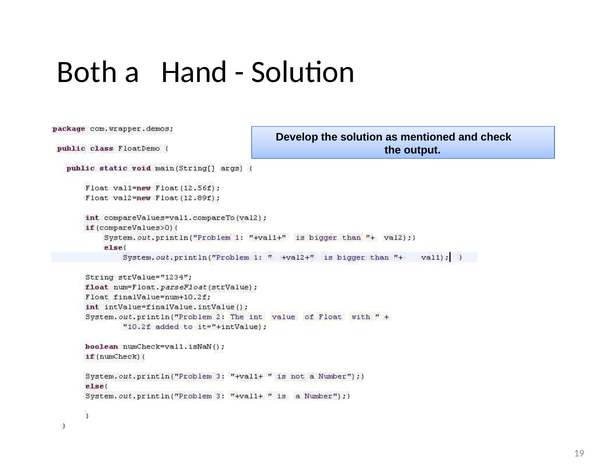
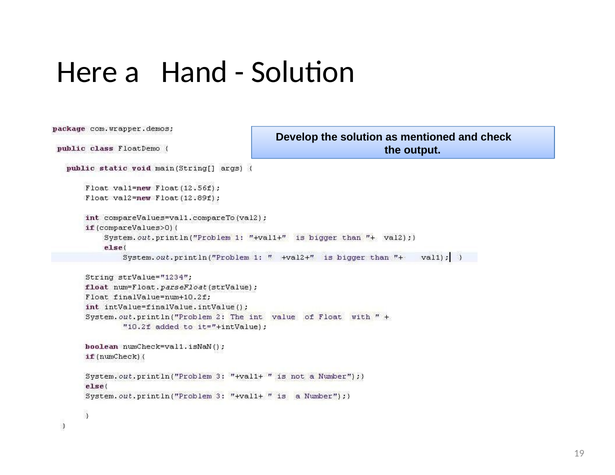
Both: Both -> Here (87, 72)
